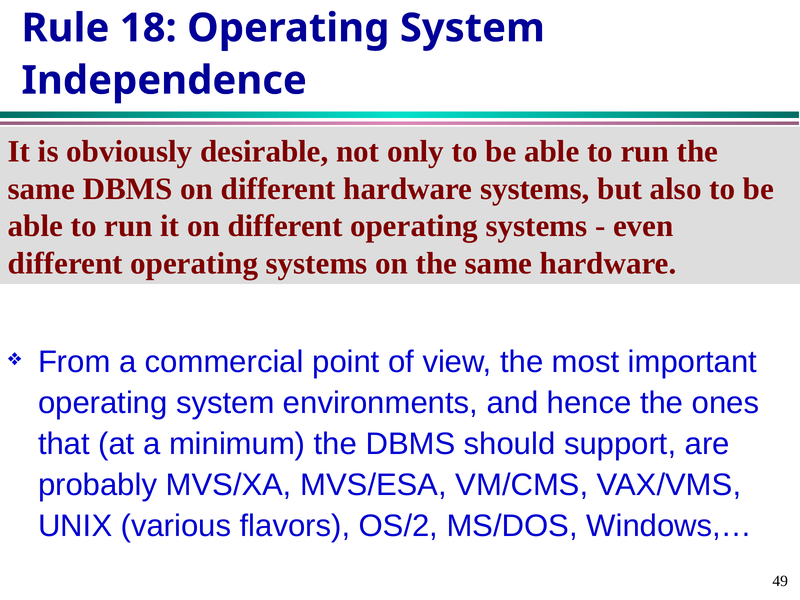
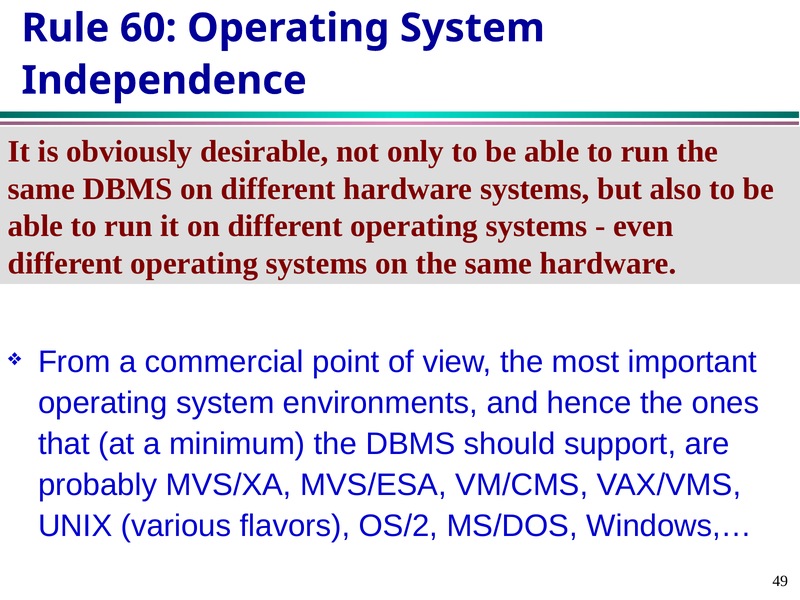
18: 18 -> 60 (148, 28)
